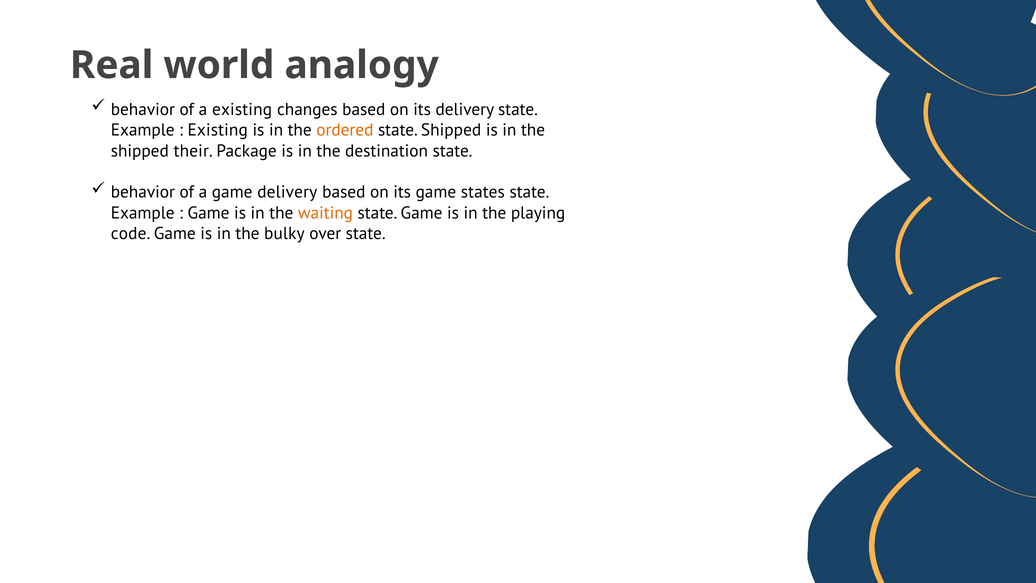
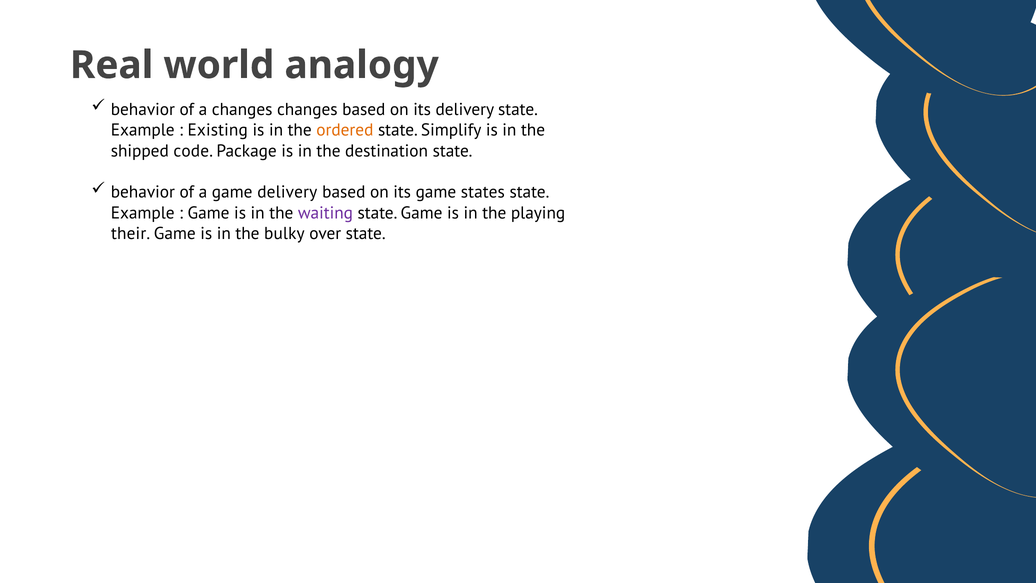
a existing: existing -> changes (242, 109)
state Shipped: Shipped -> Simplify (451, 130)
their: their -> code (193, 151)
waiting colour: orange -> purple (325, 213)
code: code -> their (131, 234)
